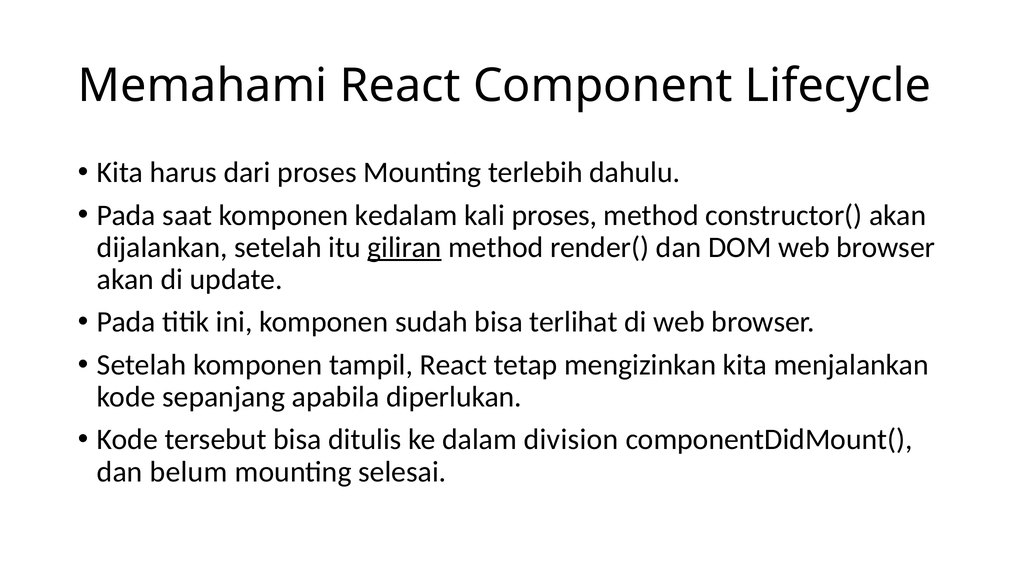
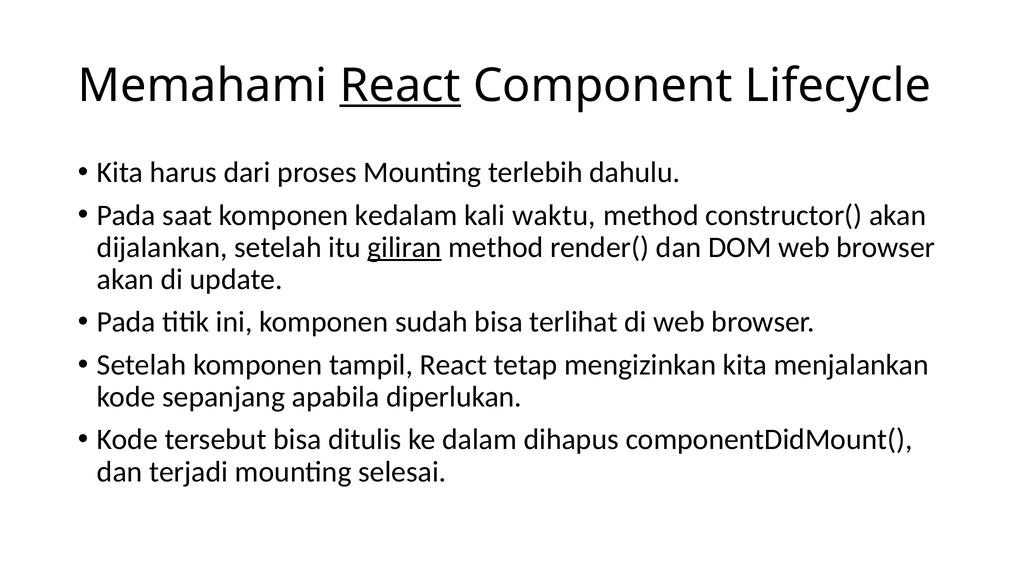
React underline: none -> present (400, 86)
kali proses: proses -> waktu (554, 215)
division: division -> dihapus (571, 440)
belum: belum -> terjadi (189, 472)
